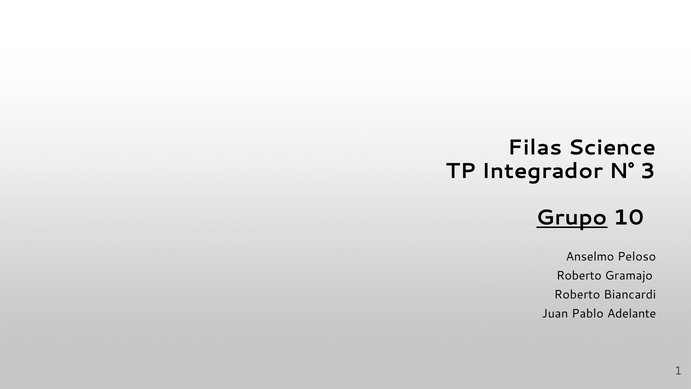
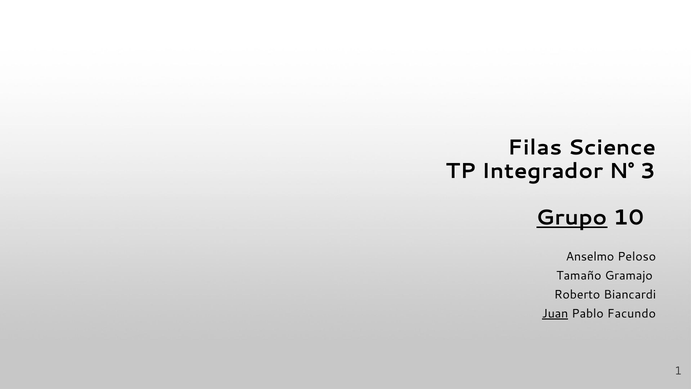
Roberto: Roberto -> Tamaño (579, 275)
Juan underline: none -> present (555, 314)
Adelante: Adelante -> Facundo (632, 314)
